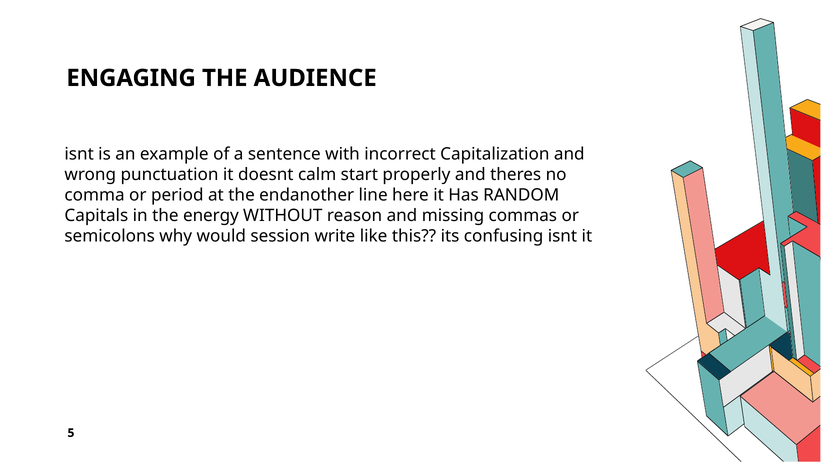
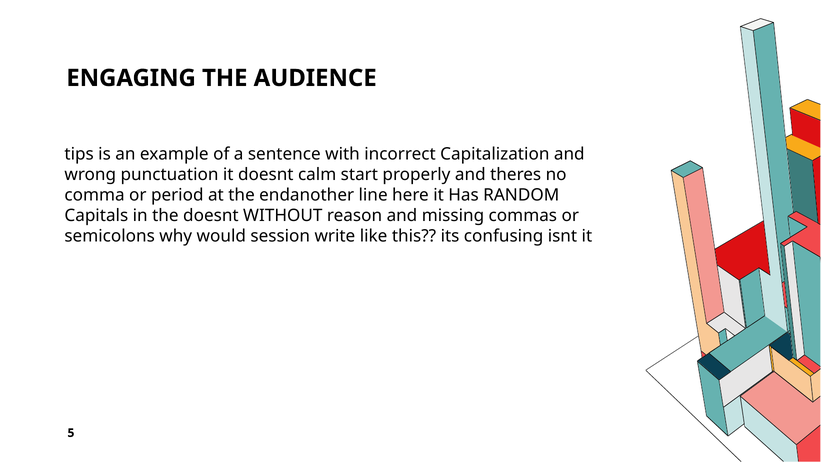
isnt: isnt -> tips (79, 154)
the energy: energy -> doesnt (211, 216)
